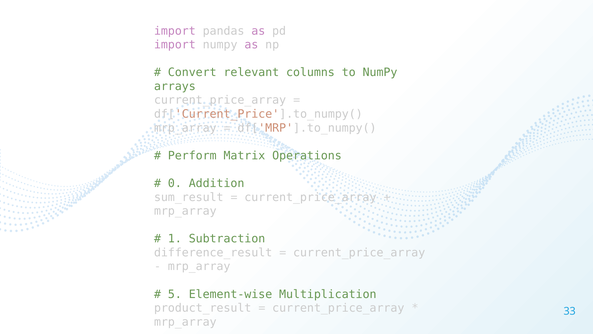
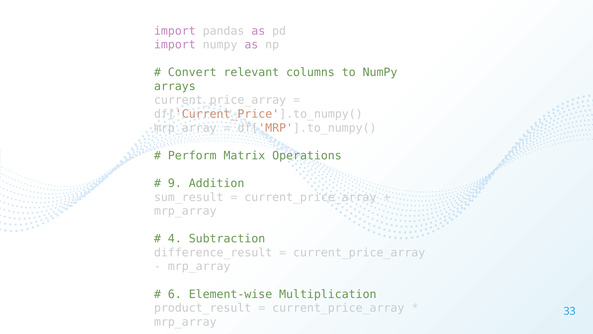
0: 0 -> 9 (175, 183)
1: 1 -> 4 (175, 238)
5: 5 -> 6 (175, 294)
